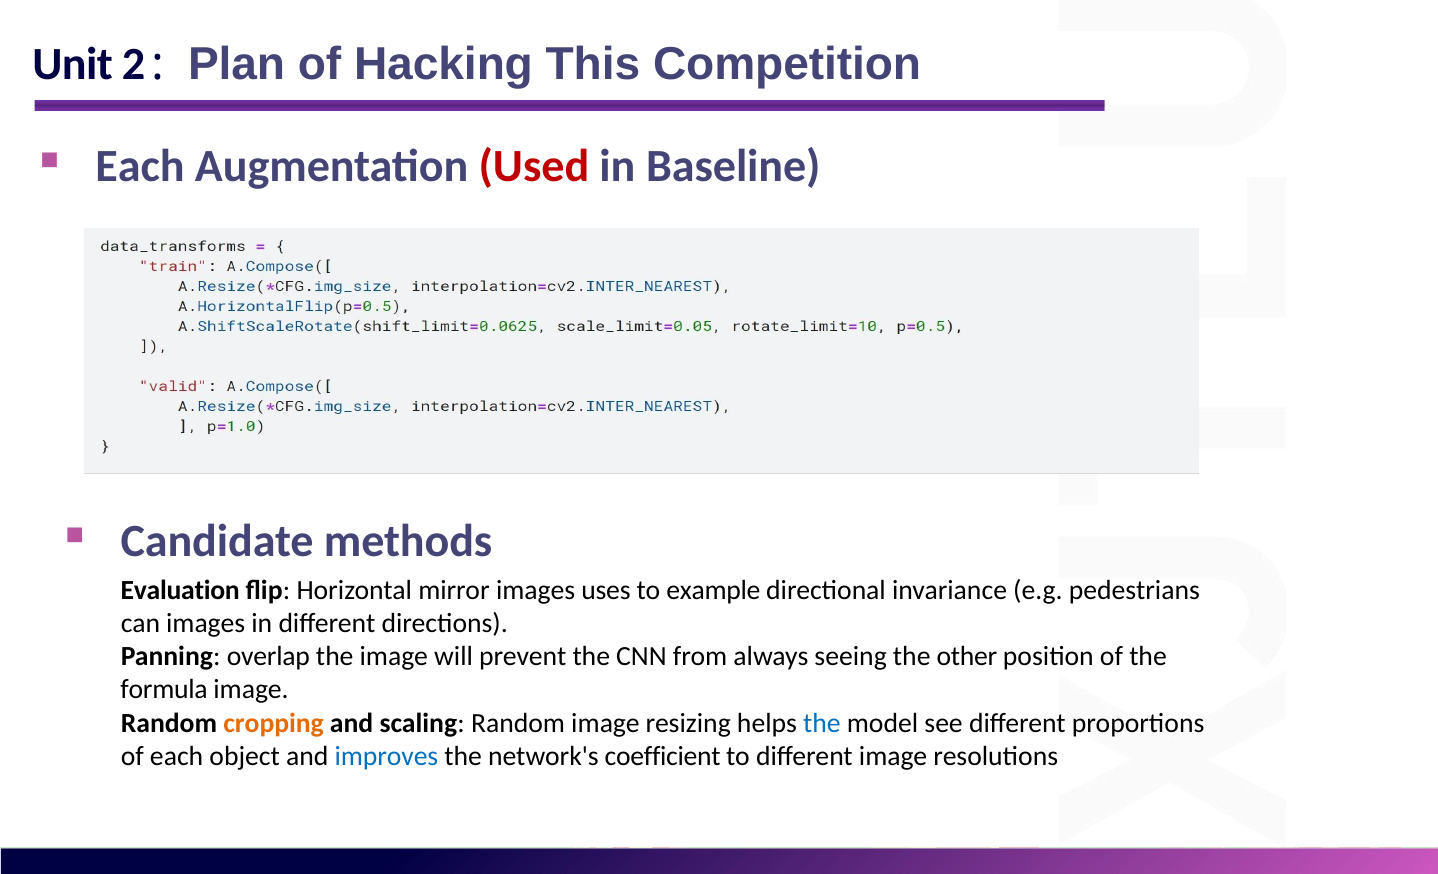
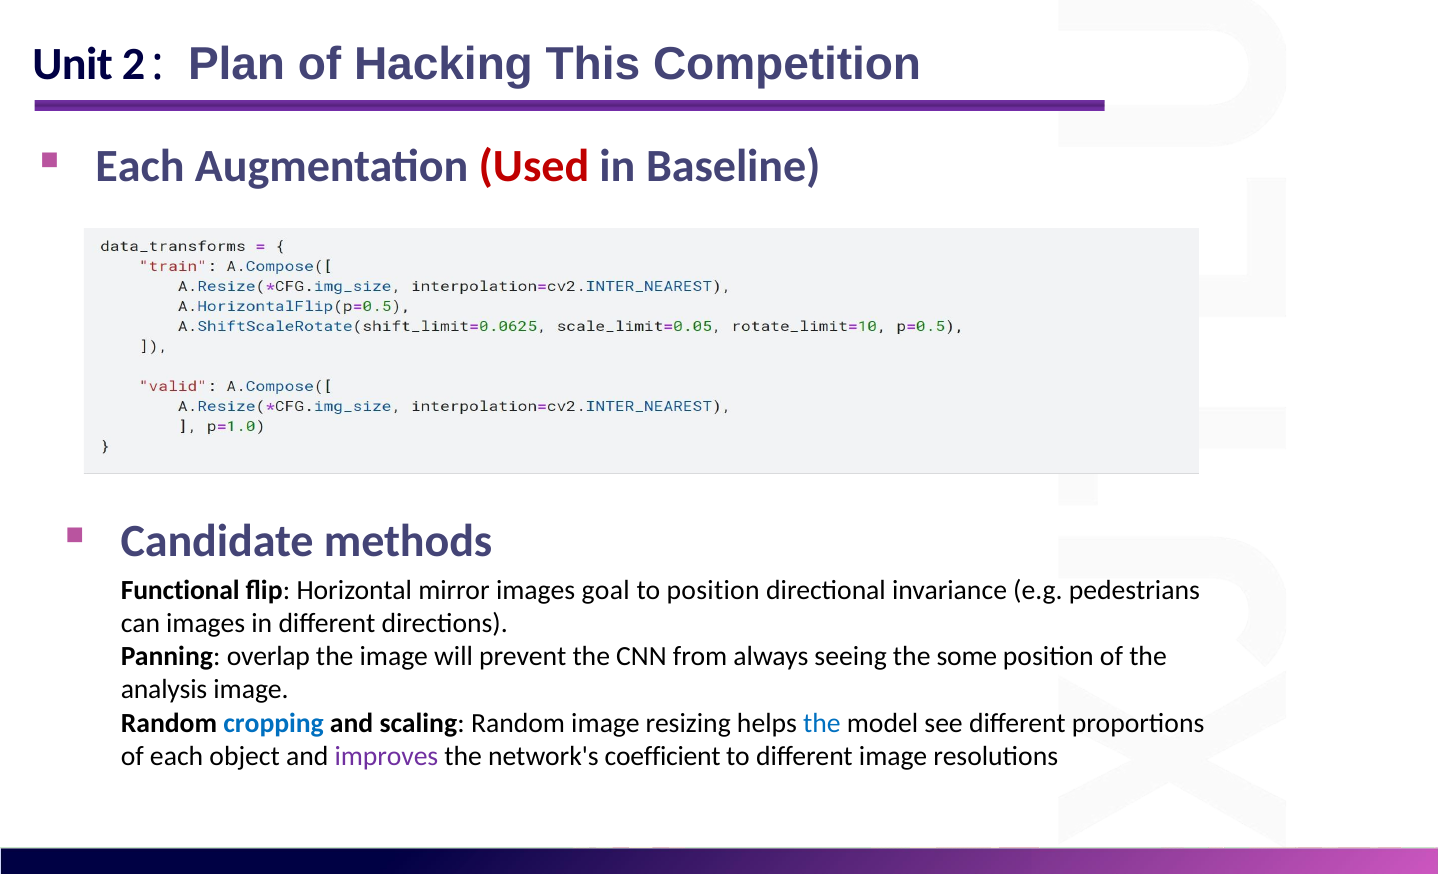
Evaluation: Evaluation -> Functional (180, 590)
uses: uses -> goal (606, 590)
to example: example -> position (713, 590)
other: other -> some (967, 657)
formula: formula -> analysis (164, 690)
cropping colour: orange -> blue (274, 723)
improves colour: blue -> purple (386, 756)
